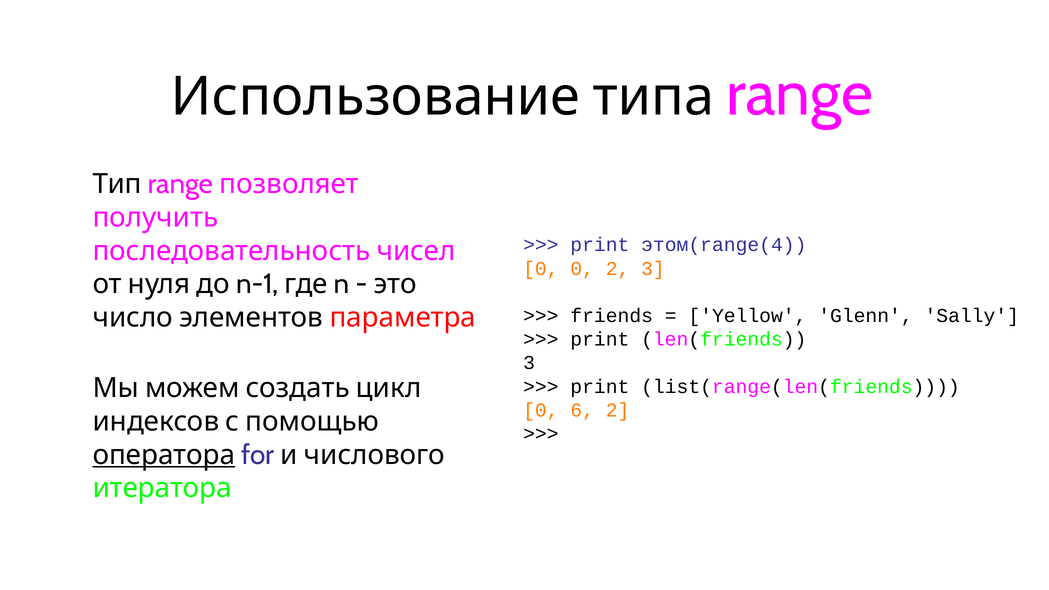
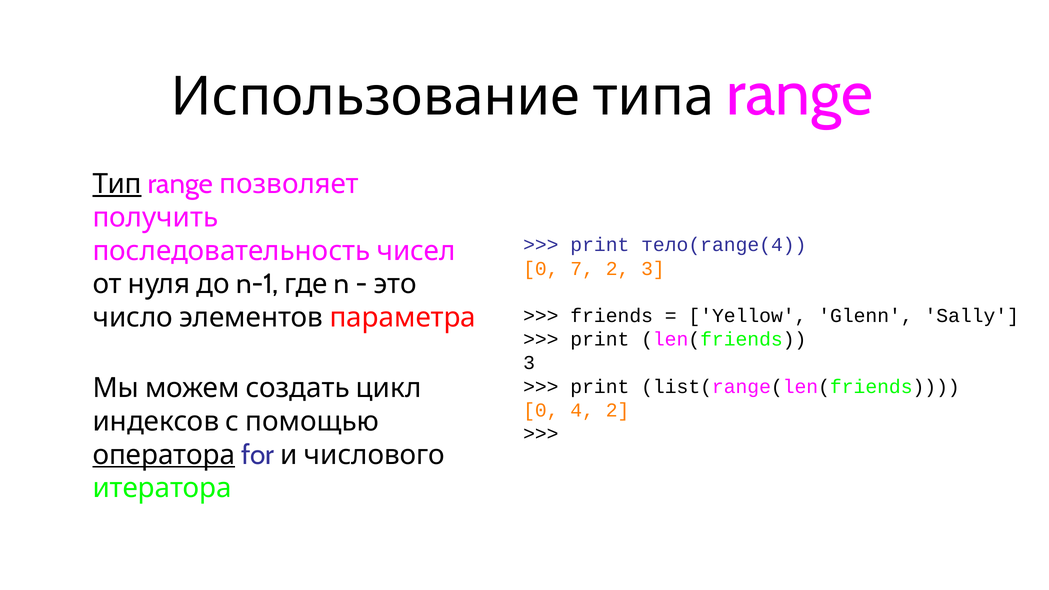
Тип underline: none -> present (117, 184)
этом(range(4: этом(range(4 -> тело(range(4 (724, 245)
0 0: 0 -> 7 (582, 269)
6: 6 -> 4 (582, 410)
